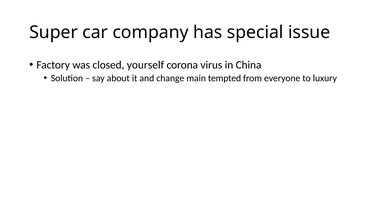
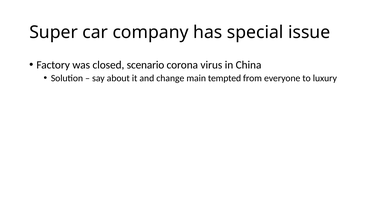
yourself: yourself -> scenario (146, 65)
